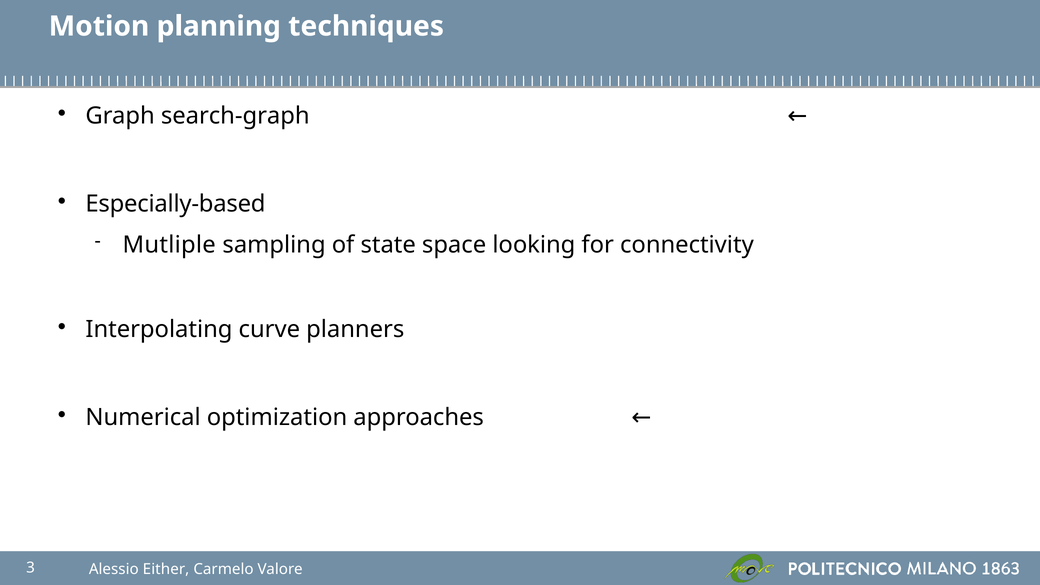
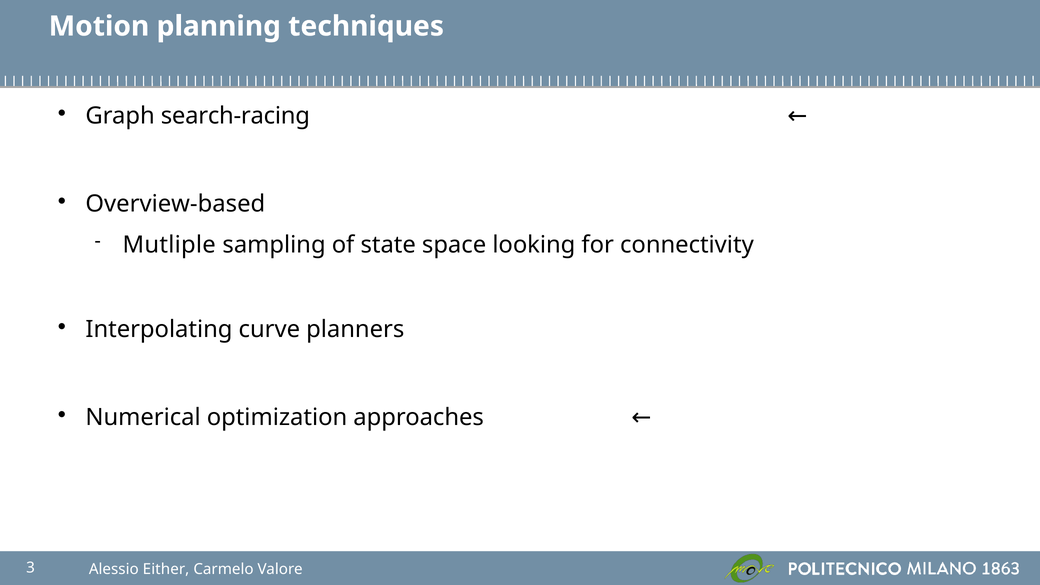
search-graph: search-graph -> search-racing (235, 116)
Especially-based: Especially-based -> Overview-based (175, 204)
